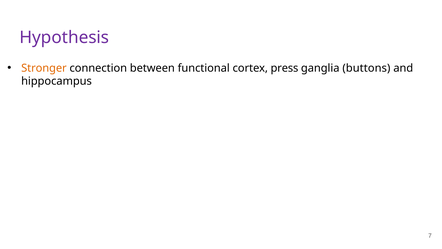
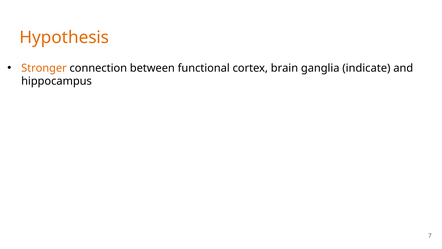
Hypothesis colour: purple -> orange (64, 37)
press: press -> brain (284, 68)
buttons: buttons -> indicate (366, 68)
